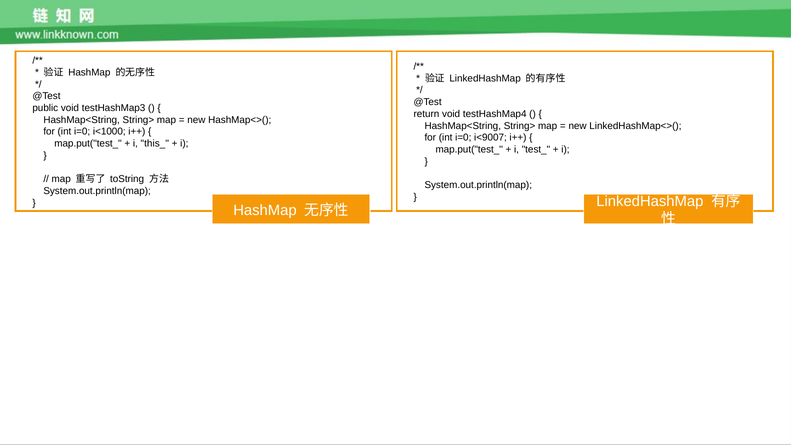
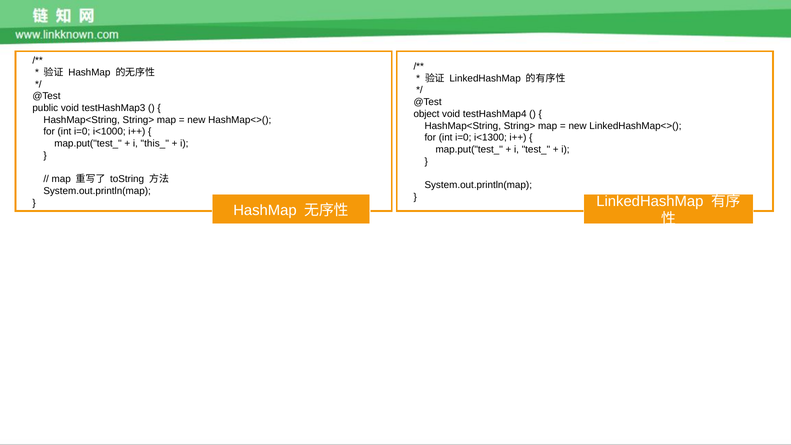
return: return -> object (426, 114)
i<9007: i<9007 -> i<1300 (490, 138)
